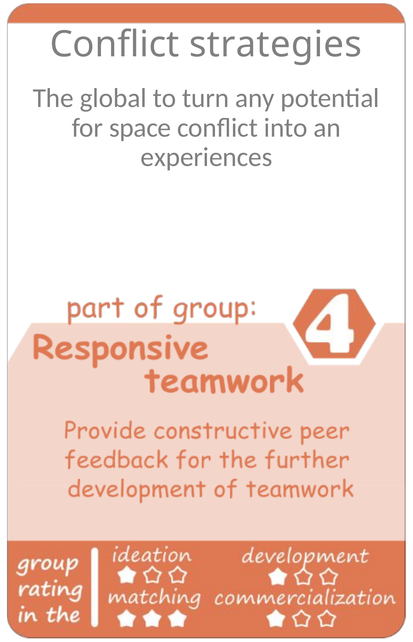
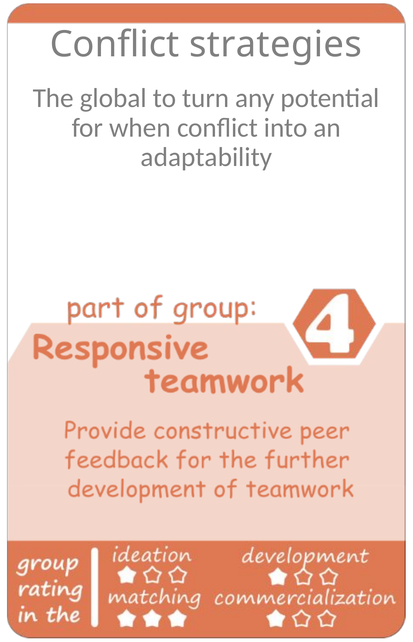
space: space -> when (140, 128)
experiences: experiences -> adaptability (206, 157)
